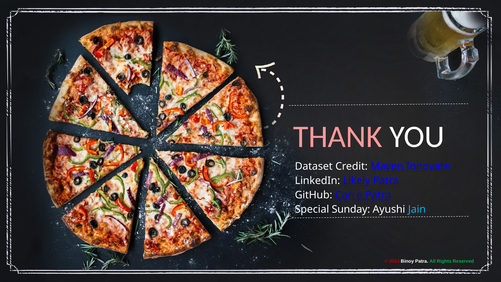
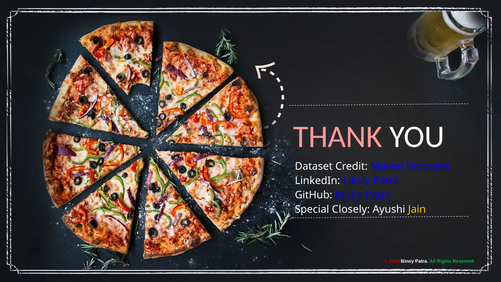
Carre: Carre -> Make (349, 195)
Sunday: Sunday -> Closely (351, 209)
Jain colour: light blue -> yellow (417, 209)
